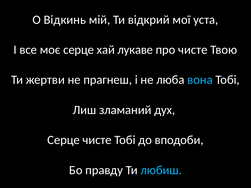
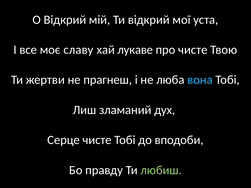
О Відкинь: Відкинь -> Відкрий (65, 20)
серце: серце -> славу (78, 50)
любиш colour: light blue -> light green (161, 170)
